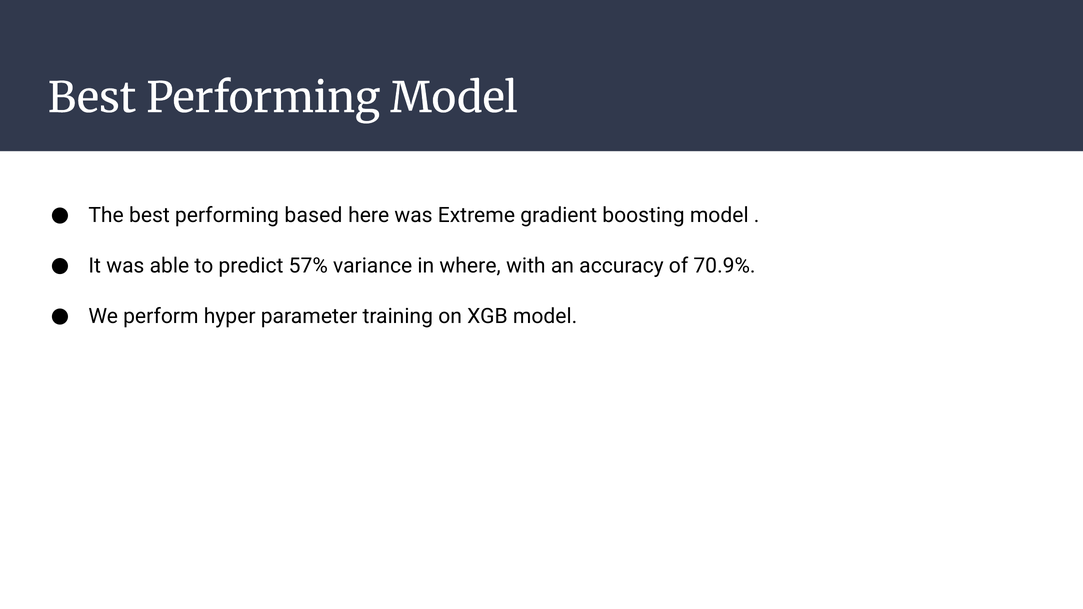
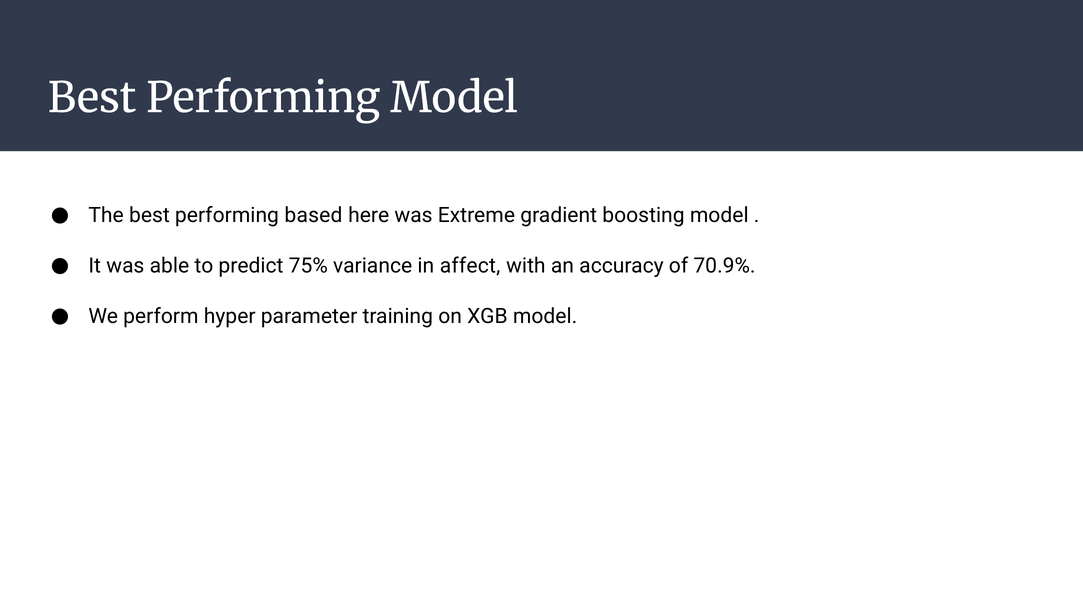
57%: 57% -> 75% (308, 266)
where: where -> affect (470, 266)
